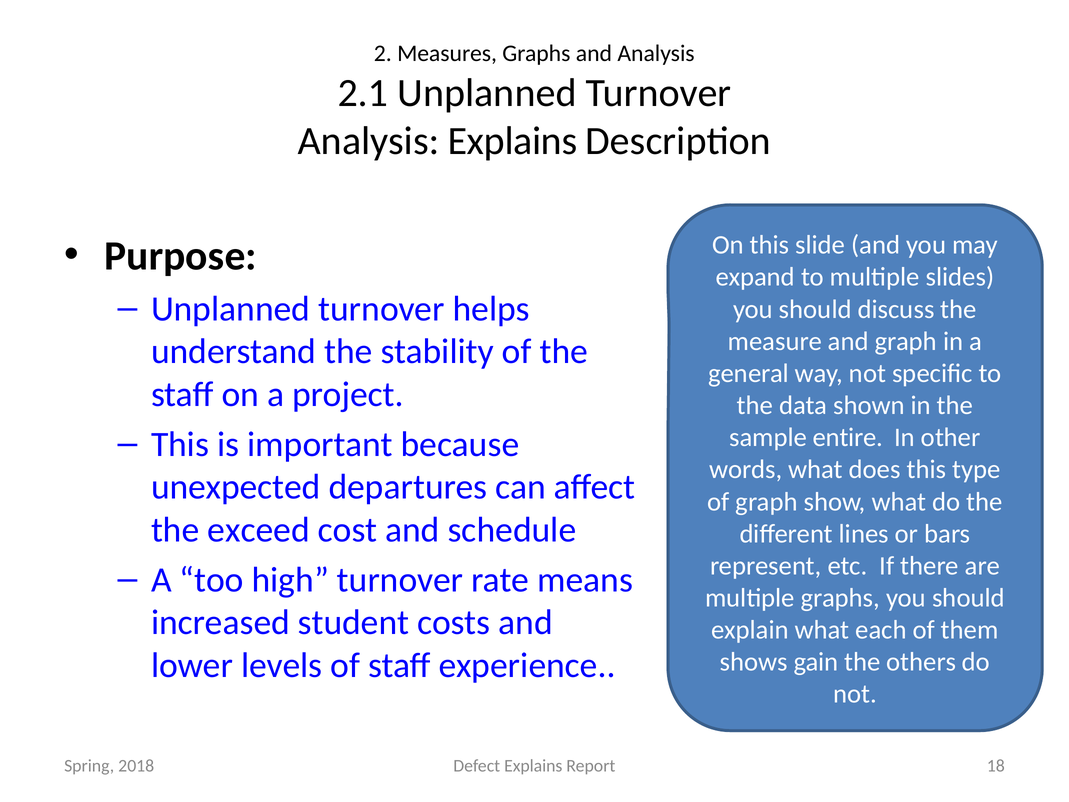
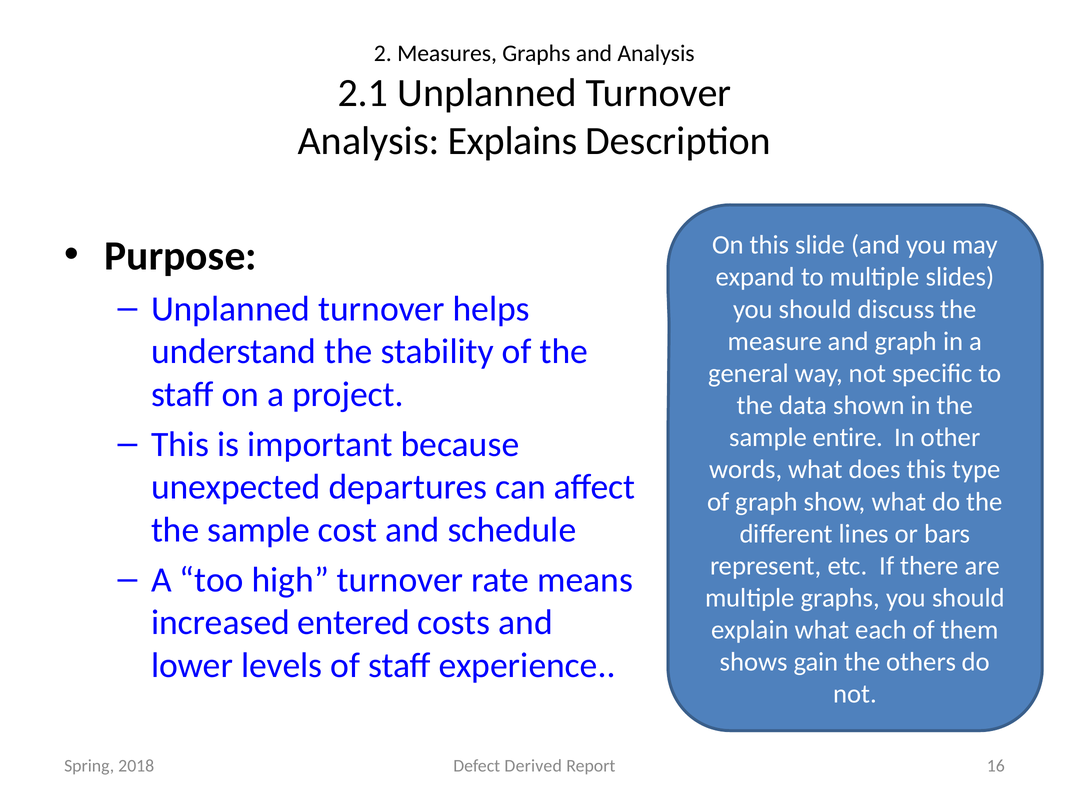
exceed: exceed -> sample (259, 530)
student: student -> entered (354, 622)
Defect Explains: Explains -> Derived (533, 765)
18: 18 -> 16 (996, 765)
